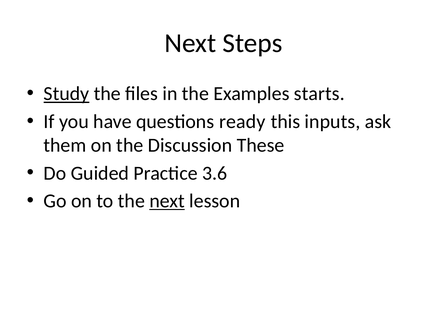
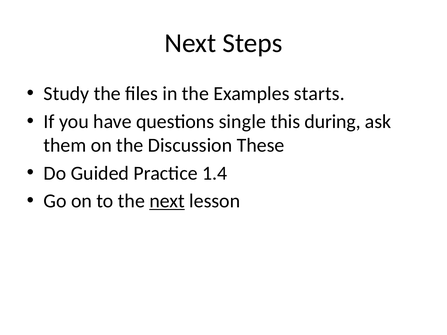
Study underline: present -> none (66, 94)
ready: ready -> single (242, 122)
inputs: inputs -> during (333, 122)
3.6: 3.6 -> 1.4 (215, 173)
